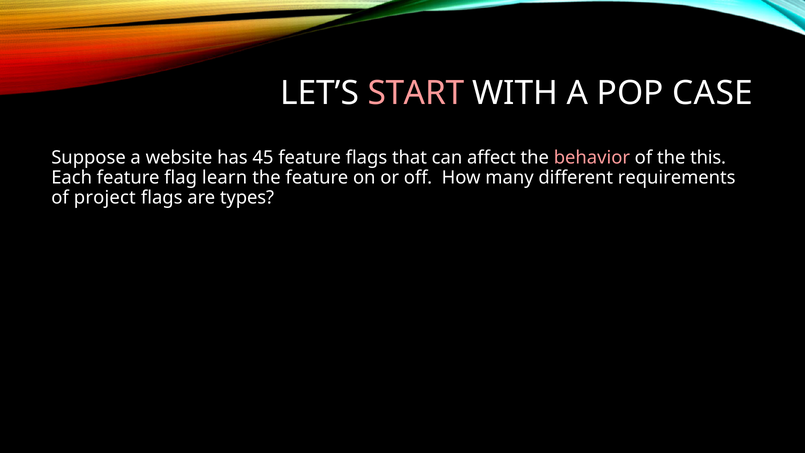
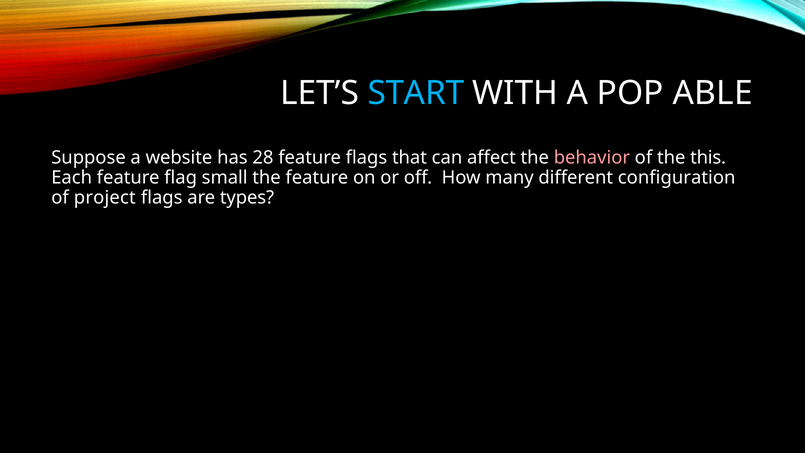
START colour: pink -> light blue (416, 93)
CASE: CASE -> ABLE (713, 93)
45: 45 -> 28 (263, 158)
learn: learn -> small (225, 178)
requirements: requirements -> configuration (677, 178)
